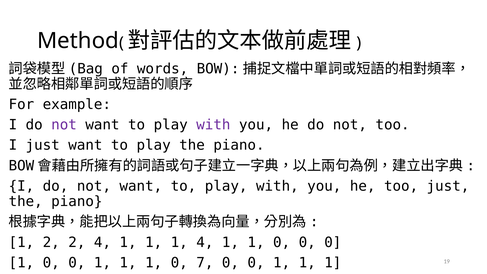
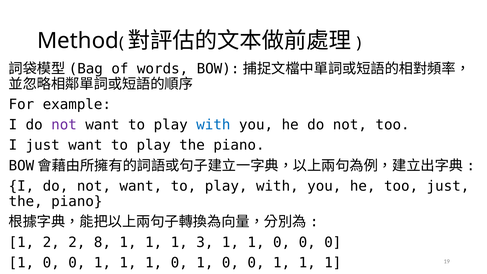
with colour: purple -> blue (213, 125)
2 4: 4 -> 8 (102, 242)
1 4: 4 -> 3 (205, 242)
1 0 7: 7 -> 1 (205, 263)
